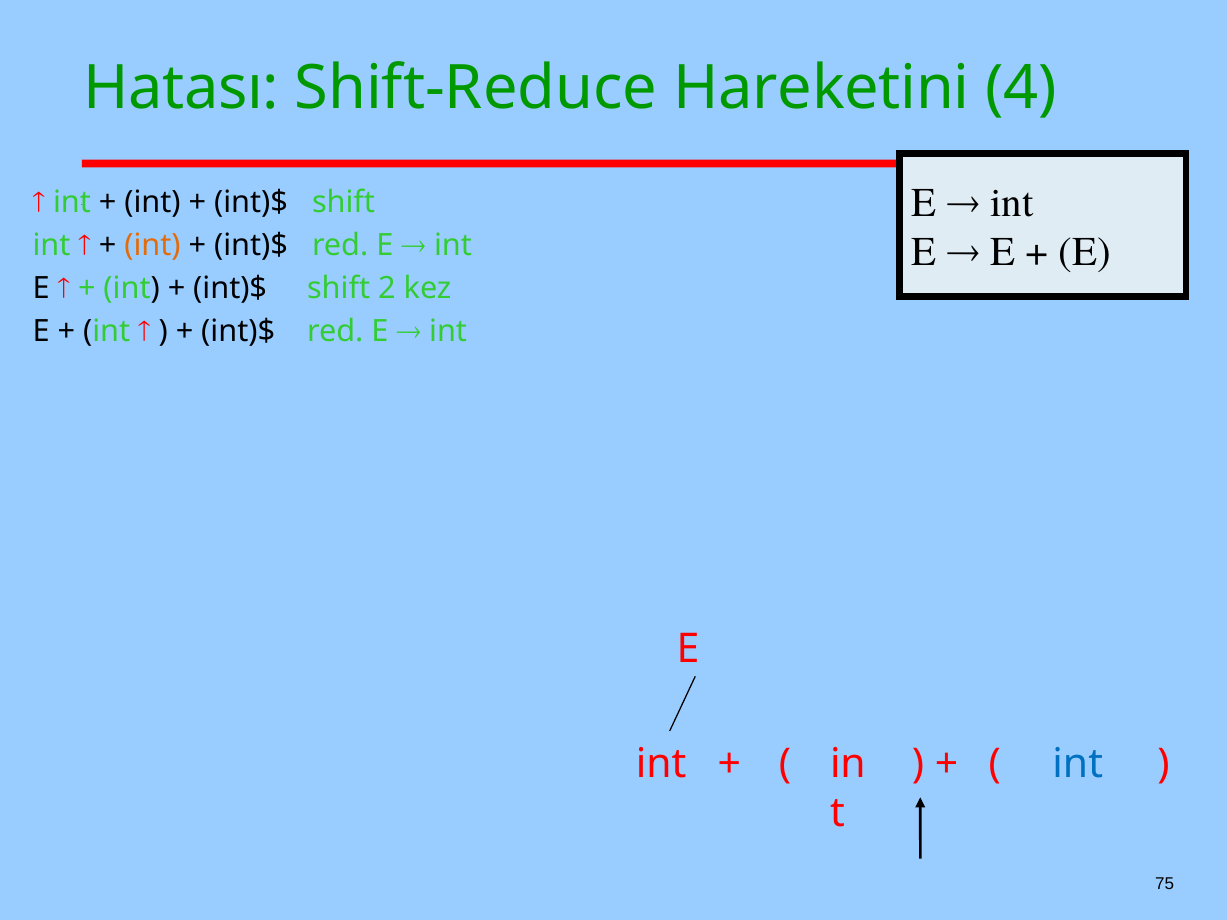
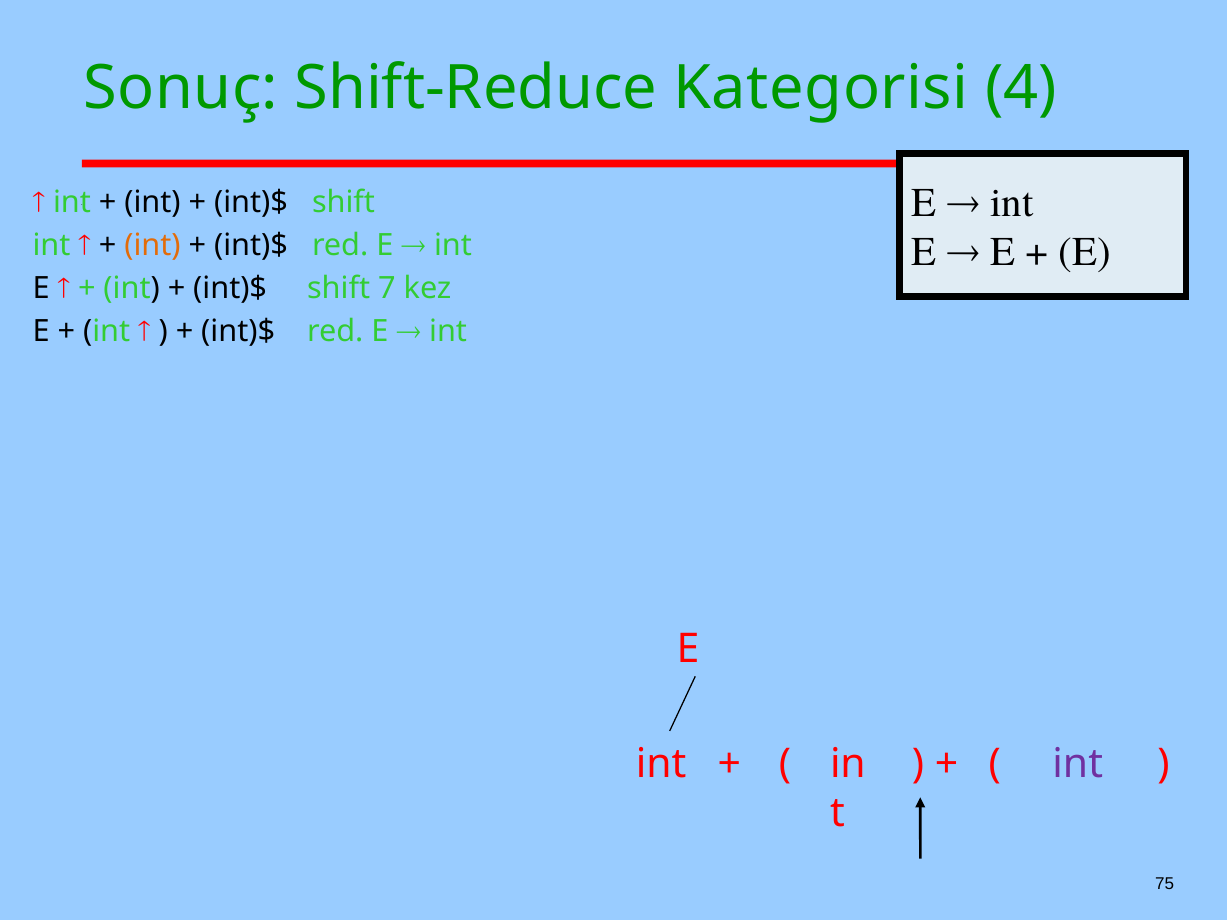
Hatası: Hatası -> Sonuç (181, 88)
Hareketini: Hareketini -> Kategorisi (821, 88)
2: 2 -> 7 (387, 288)
int colour: blue -> purple (1078, 764)
